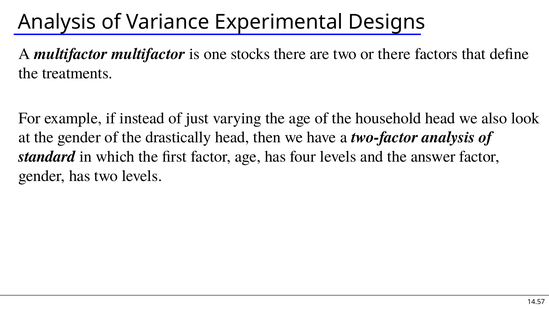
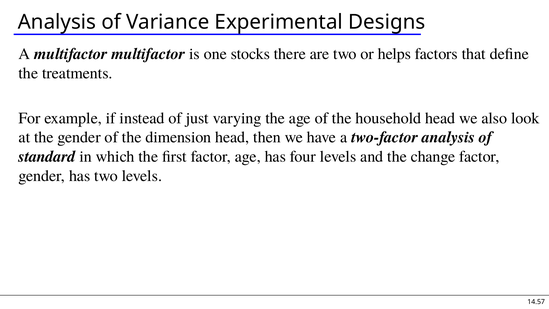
or there: there -> helps (394, 54)
drastically: drastically -> dimension (178, 137)
answer: answer -> change (433, 157)
